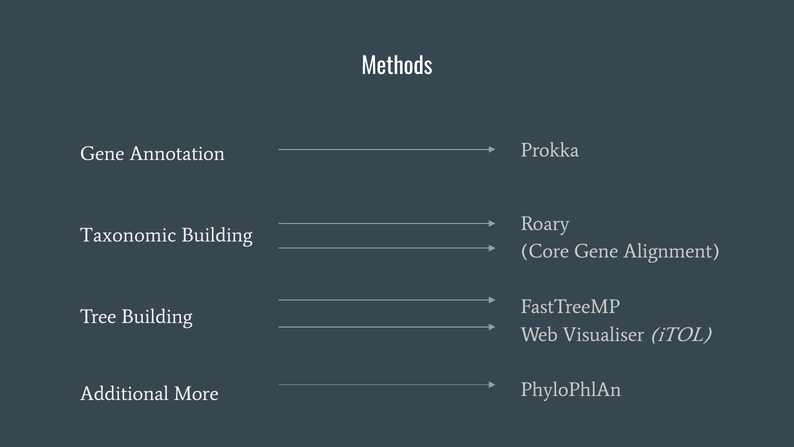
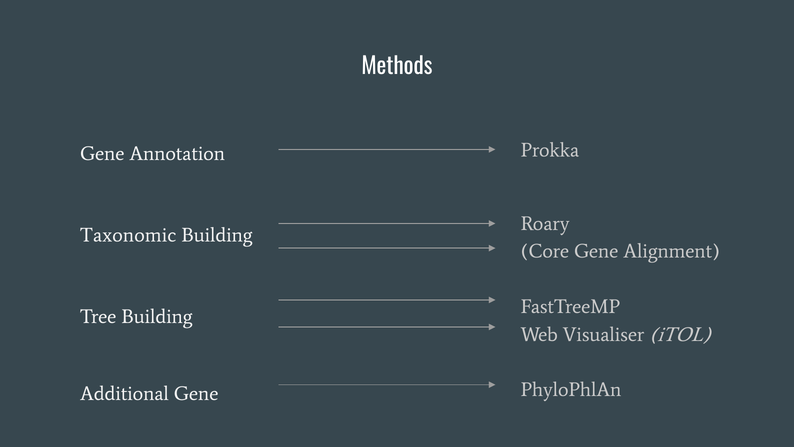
Additional More: More -> Gene (196, 394)
